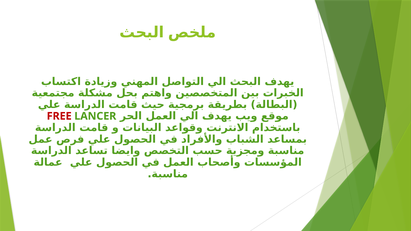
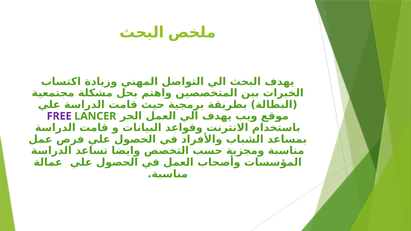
FREE colour: red -> purple (59, 116)
